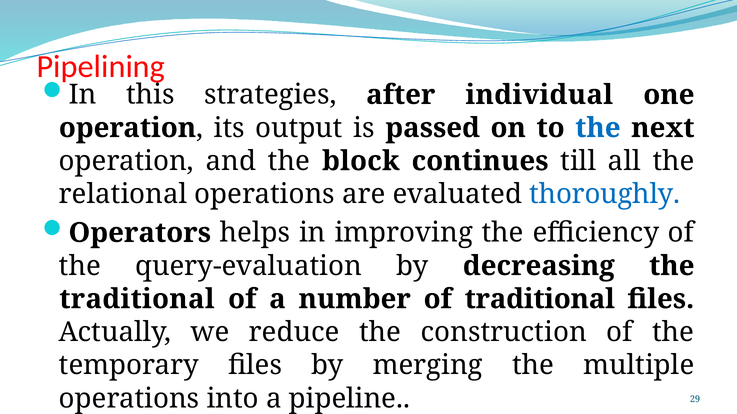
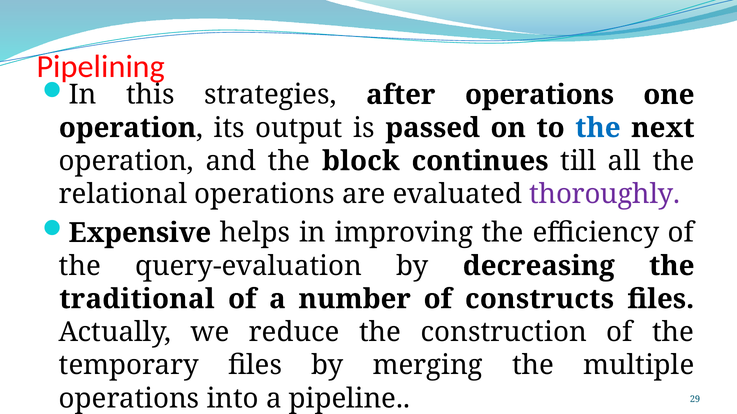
after individual: individual -> operations (540, 95)
thoroughly colour: blue -> purple (605, 194)
Operators: Operators -> Expensive (140, 233)
of traditional: traditional -> constructs (539, 300)
